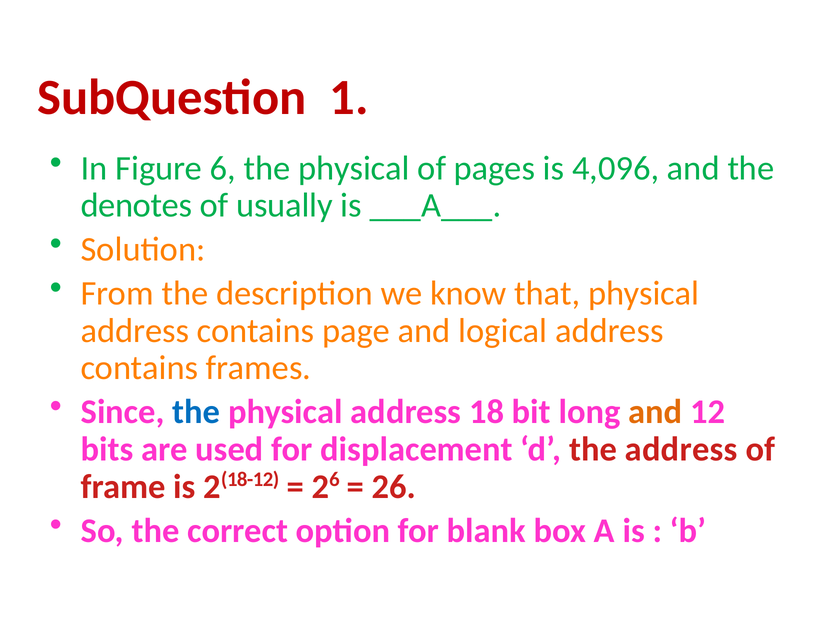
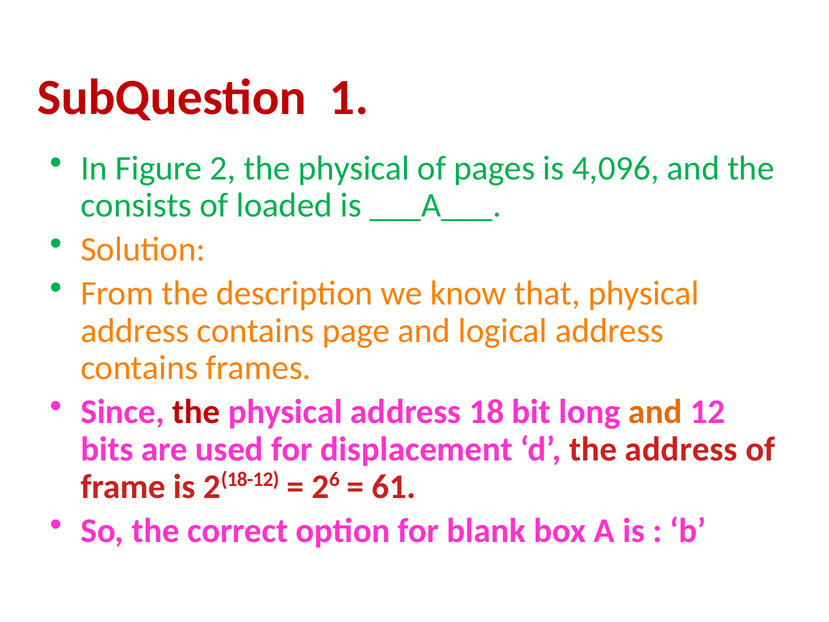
6: 6 -> 2 (223, 168)
denotes: denotes -> consists (136, 205)
usually: usually -> loaded (284, 205)
the colour: blue -> red (196, 412)
26: 26 -> 61 (394, 486)
